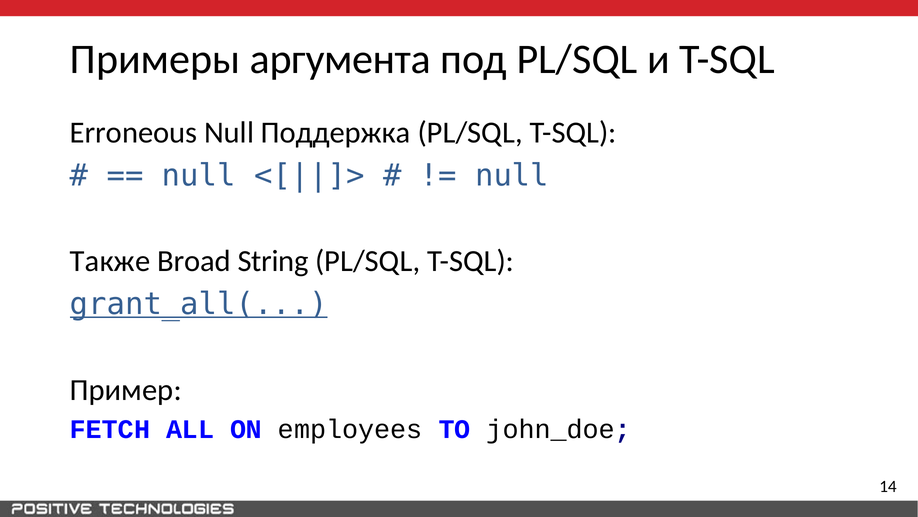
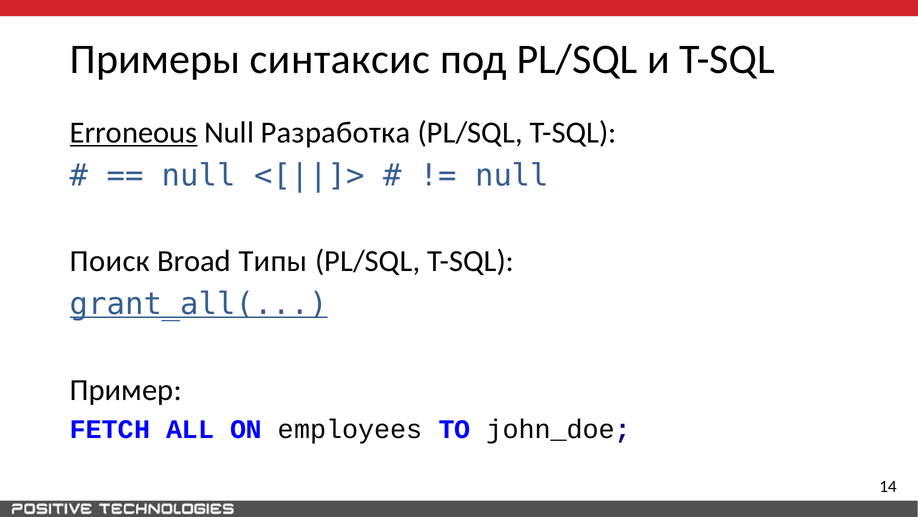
аргумента: аргумента -> синтаксис (340, 59)
Erroneous underline: none -> present (134, 132)
Поддержка: Поддержка -> Разработка (336, 132)
Также: Также -> Поиск (110, 261)
String: String -> Типы (273, 261)
